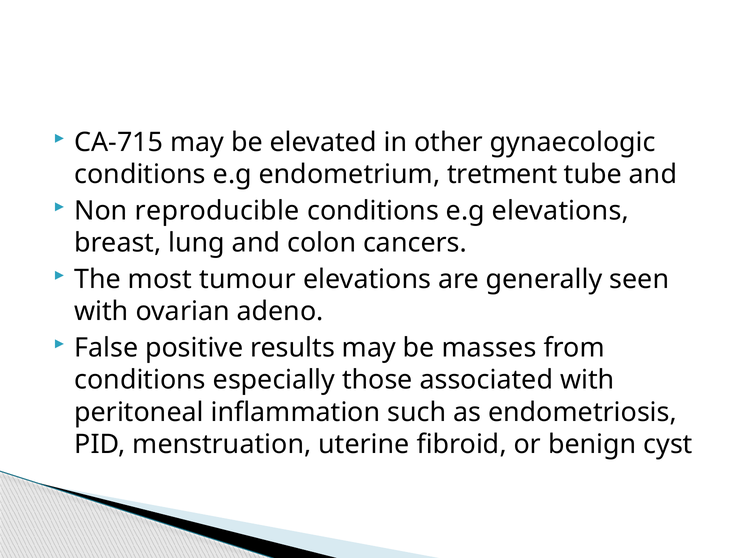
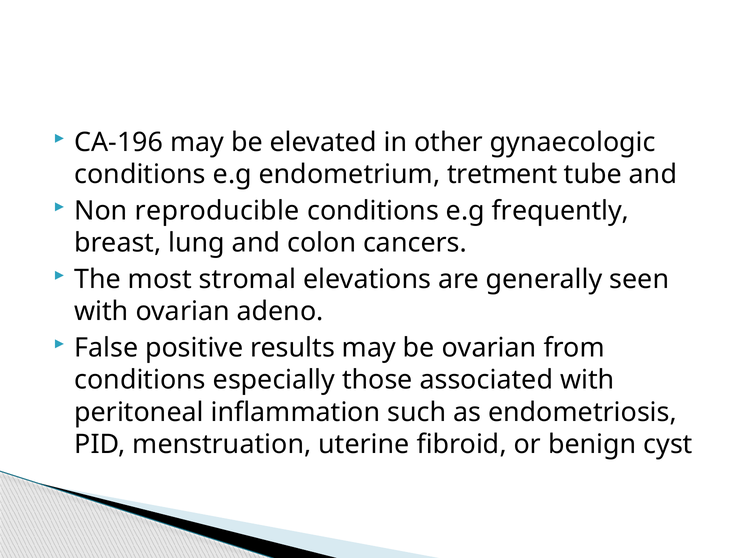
CA-715: CA-715 -> CA-196 (119, 142)
e.g elevations: elevations -> frequently (560, 211)
tumour: tumour -> stromal (248, 279)
be masses: masses -> ovarian (489, 348)
